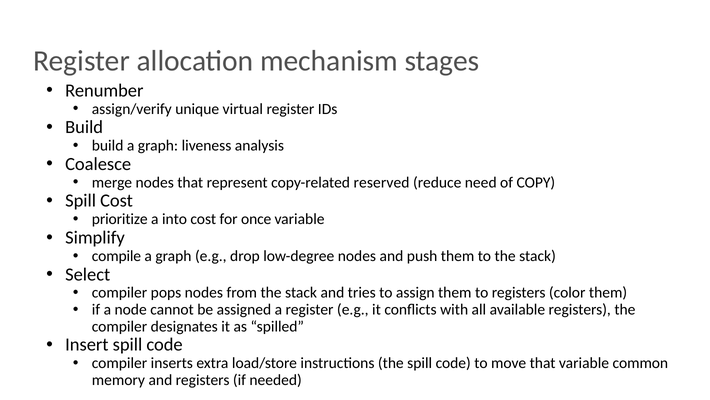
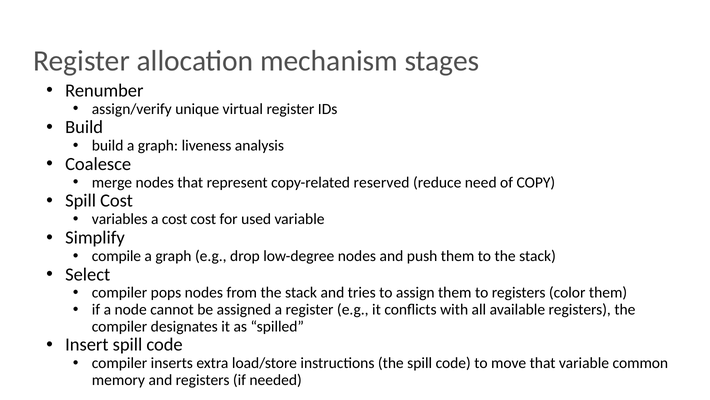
prioritize: prioritize -> variables (120, 219)
a into: into -> cost (175, 219)
once: once -> used (256, 219)
